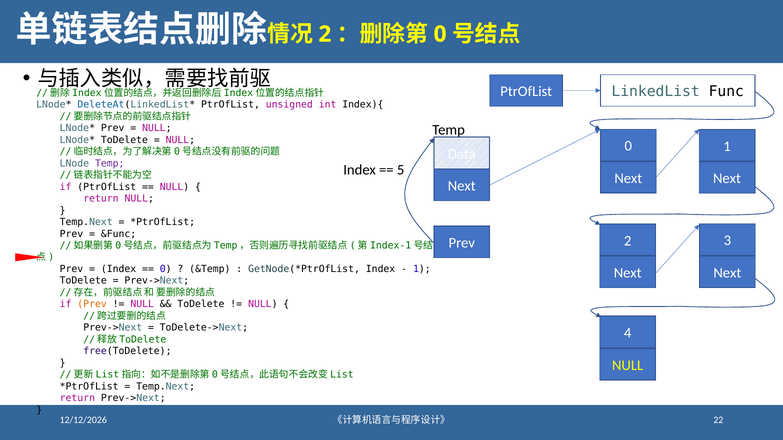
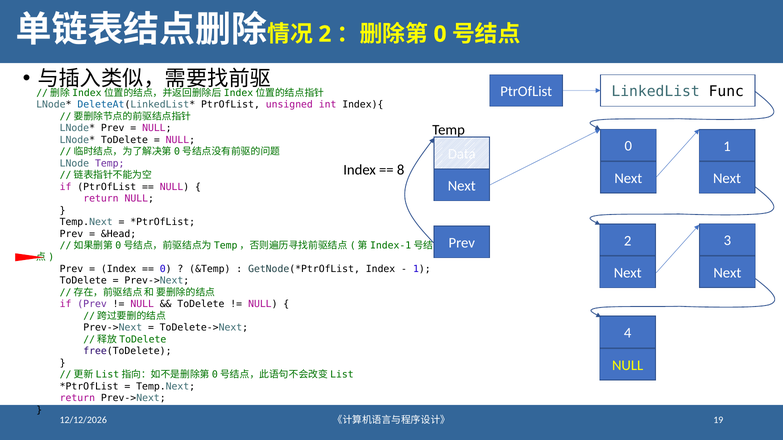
5: 5 -> 8 (401, 170)
&Func: &Func -> &Head (119, 234)
Prev colour: orange -> purple (92, 304)
22: 22 -> 19 (718, 421)
